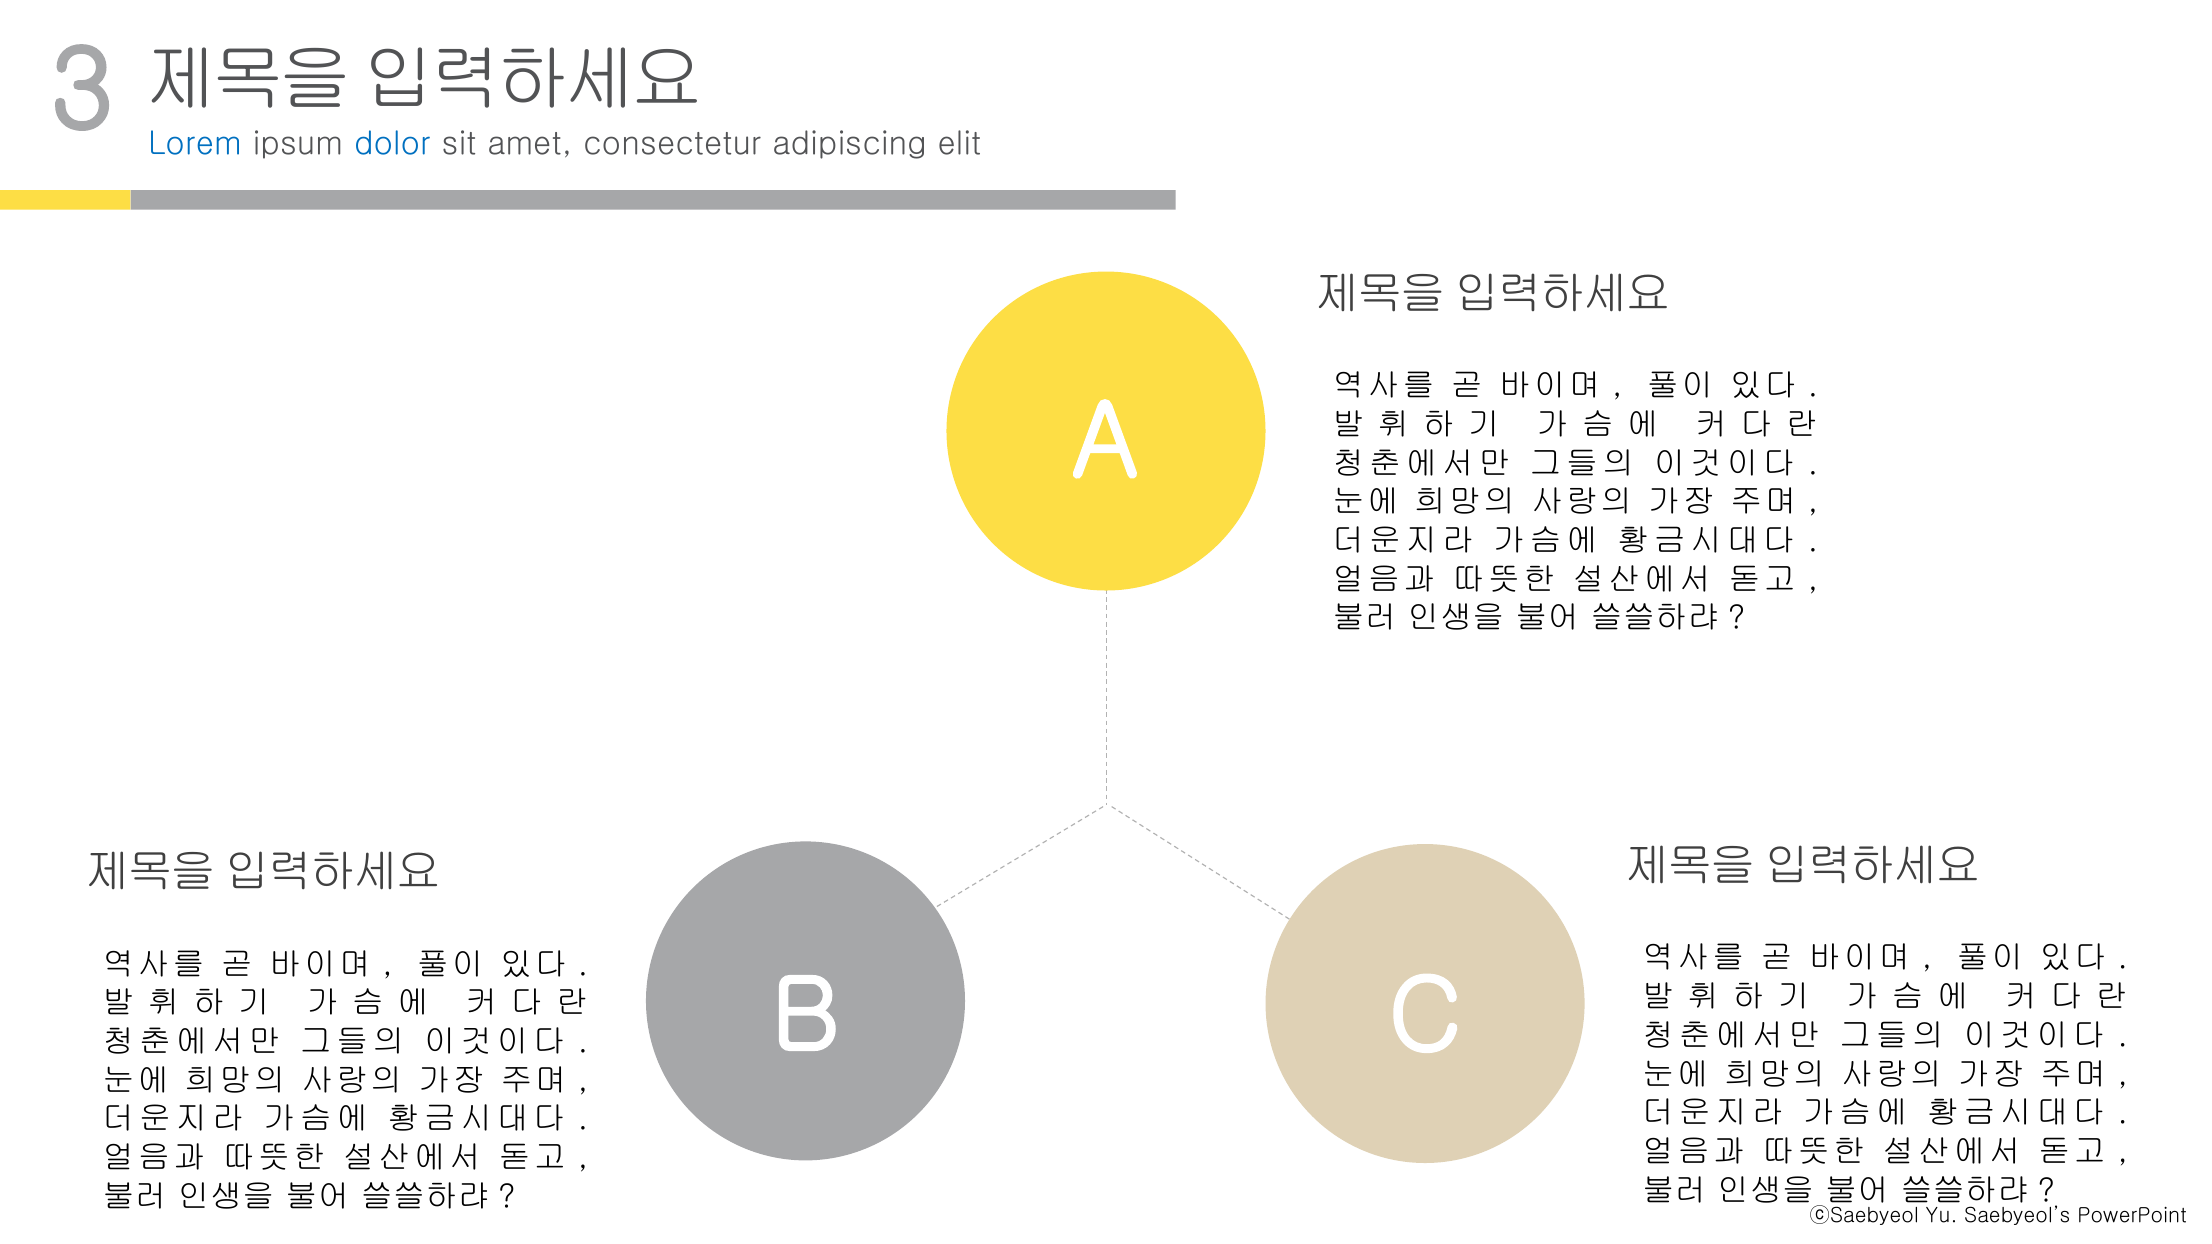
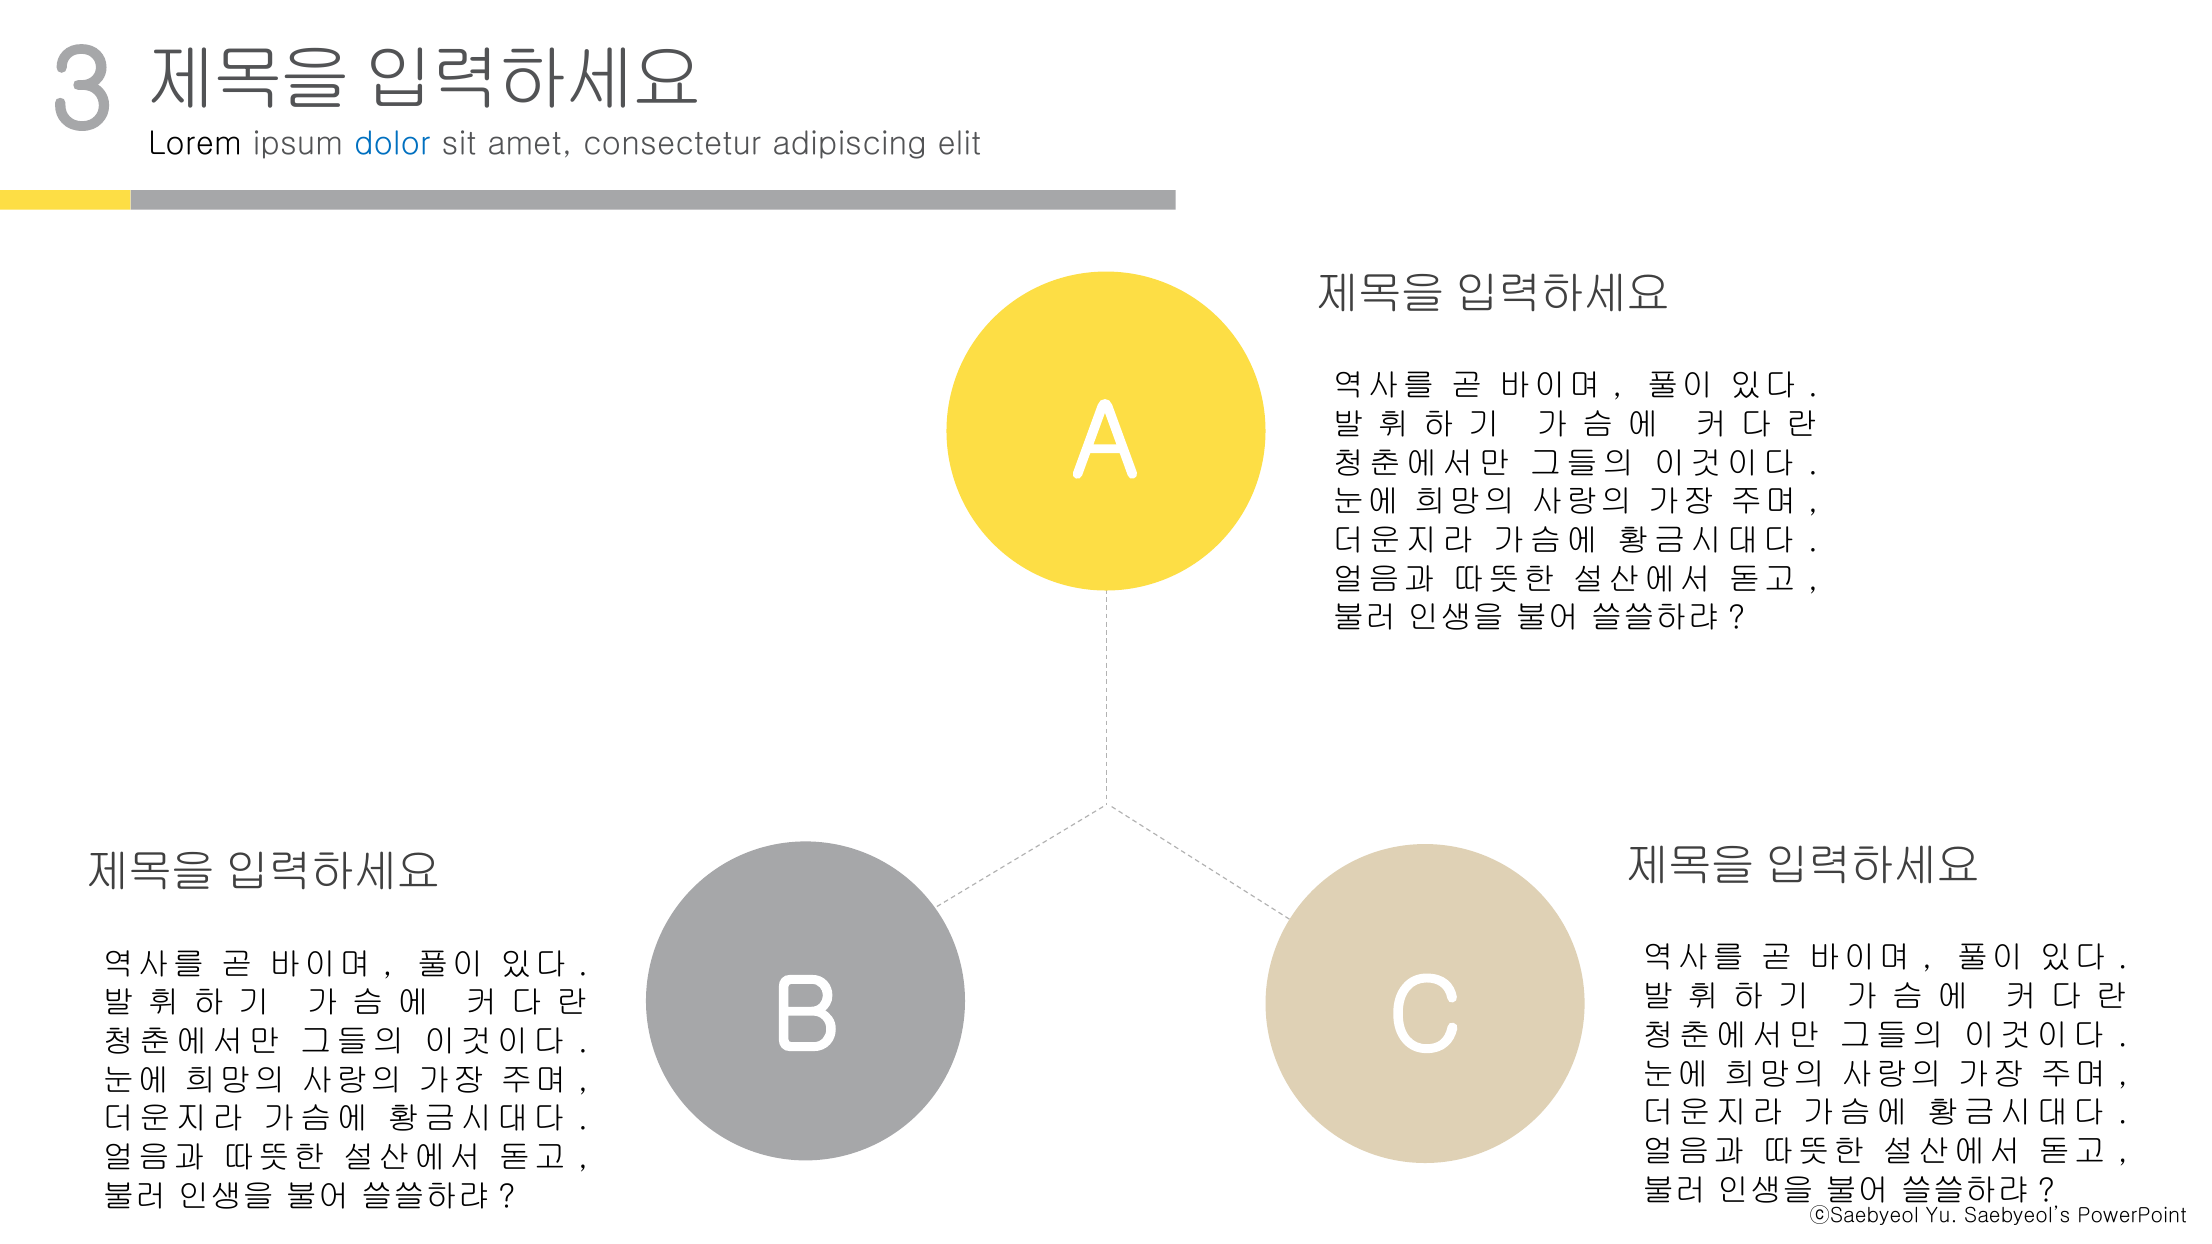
Lorem colour: blue -> black (195, 144)
